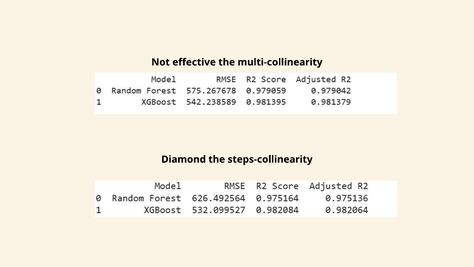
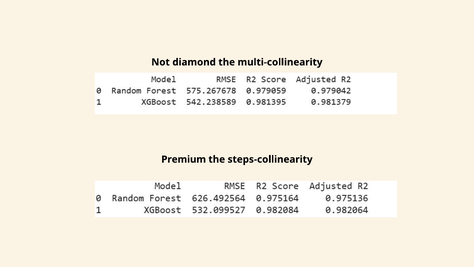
effective: effective -> diamond (194, 62)
Diamond: Diamond -> Premium (184, 159)
